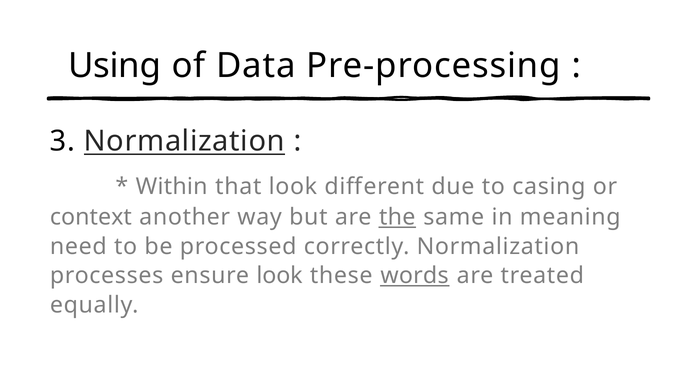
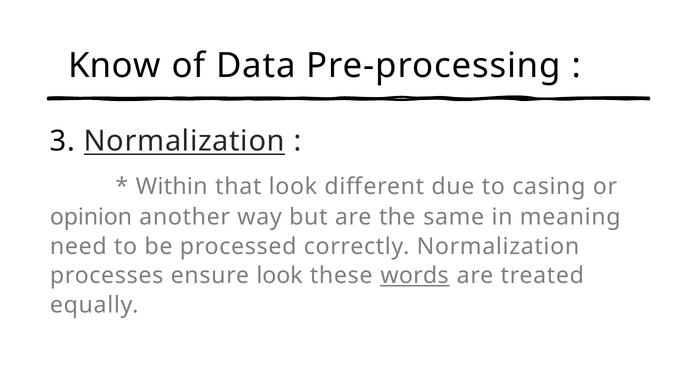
Using: Using -> Know (114, 66)
context: context -> opinion (91, 217)
the underline: present -> none (397, 217)
